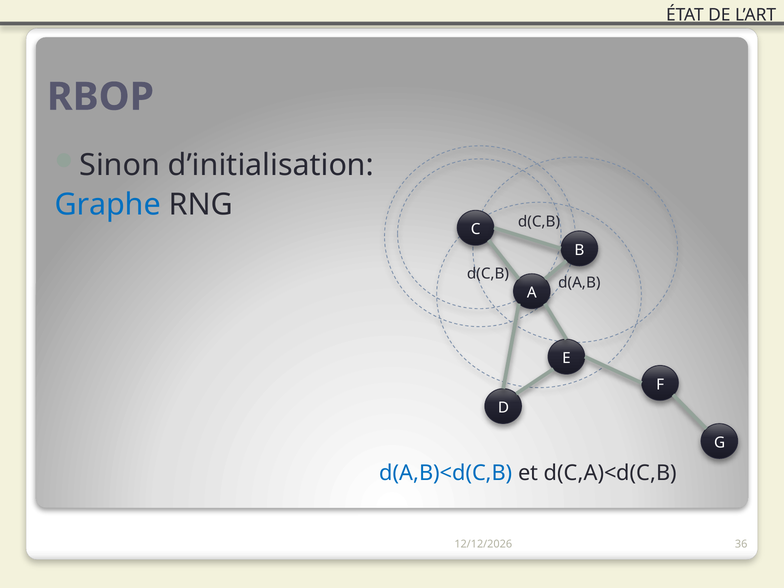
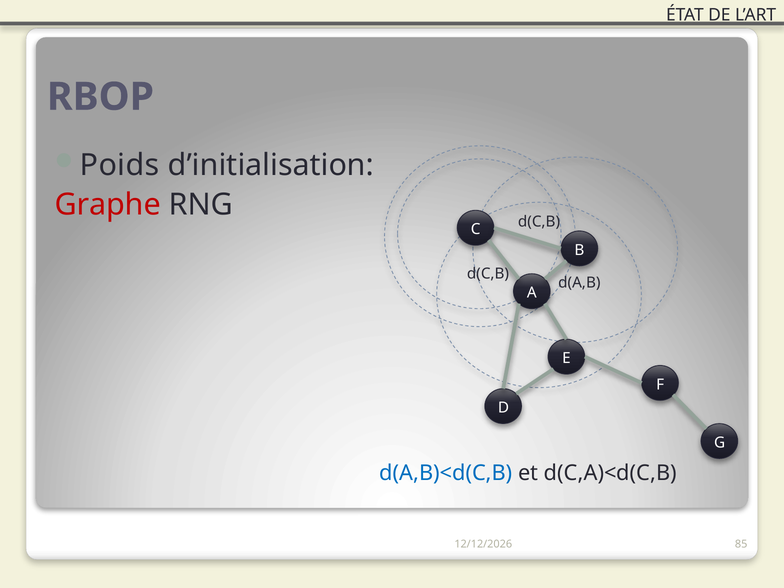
Sinon: Sinon -> Poids (120, 165)
Graphe colour: blue -> red (108, 205)
36: 36 -> 85 (741, 544)
